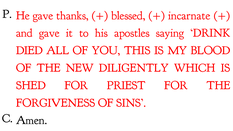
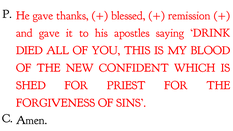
incarnate: incarnate -> remission (189, 16)
DILIGENTLY: DILIGENTLY -> CONFIDENT (134, 68)
